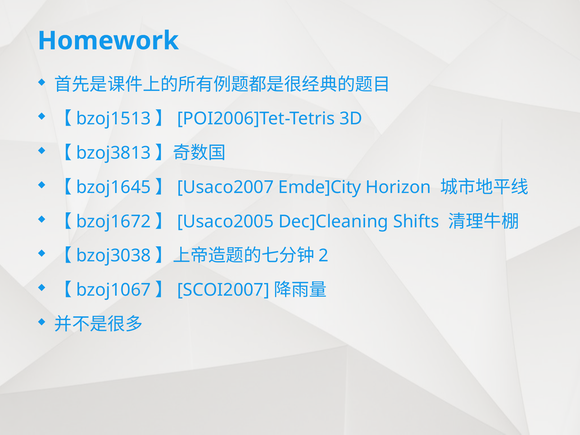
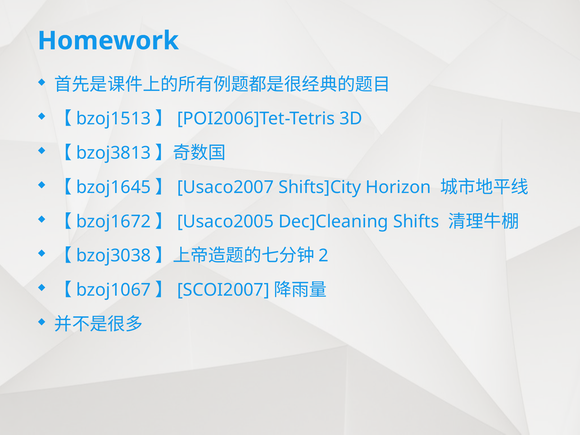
Emde]City: Emde]City -> Shifts]City (320, 187)
